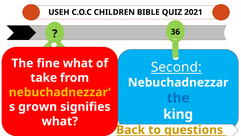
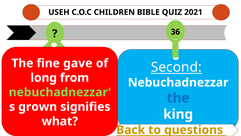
fine what: what -> gave (78, 63)
take: take -> long (44, 78)
nebuchadnezzar colour: yellow -> light green (60, 92)
